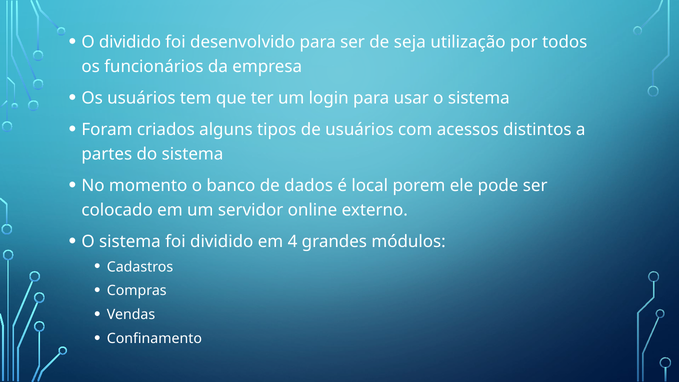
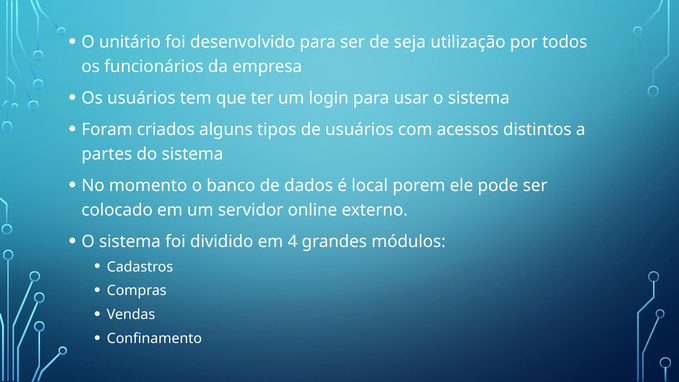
O dividido: dividido -> unitário (130, 42)
